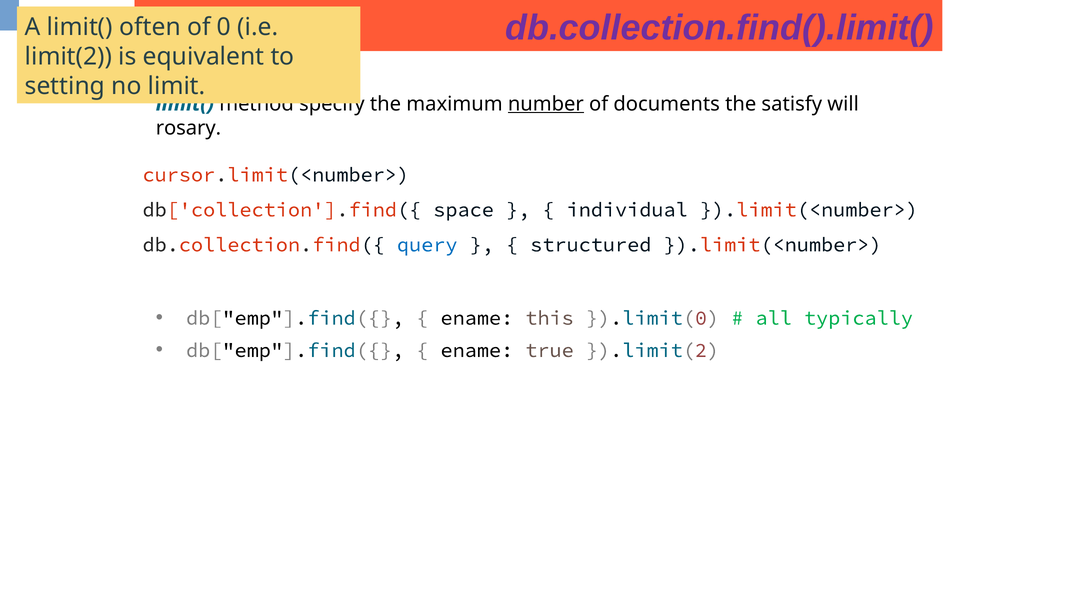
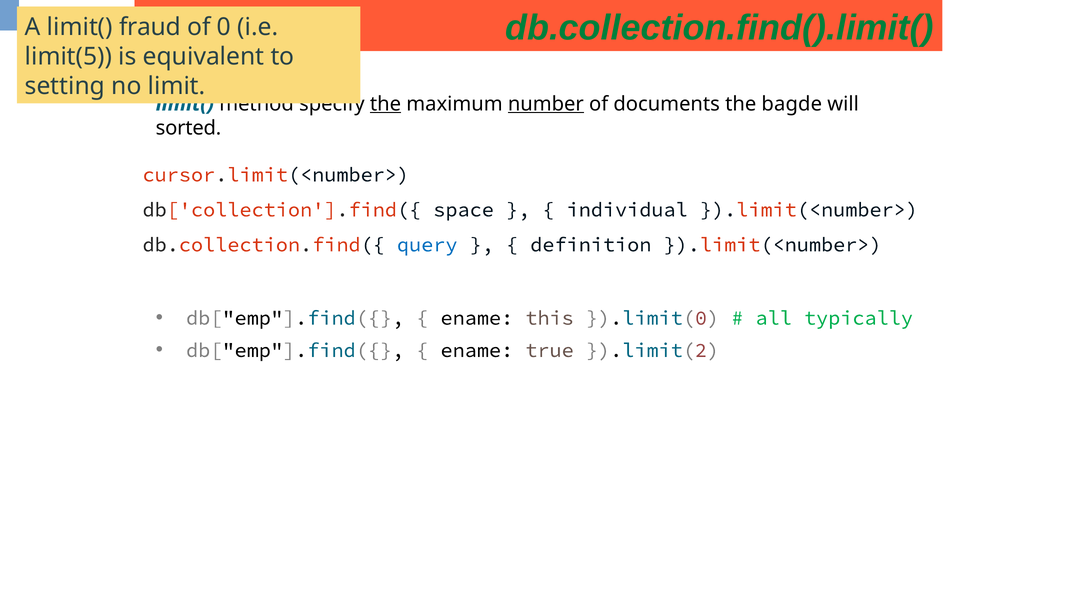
db.collection.find().limit( colour: purple -> green (719, 28)
often: often -> fraud (150, 27)
limit(2: limit(2 -> limit(5 (68, 57)
the underline: none -> present (386, 104)
satisfy: satisfy -> bagde (792, 104)
rosary: rosary -> sorted (188, 128)
structured: structured -> definition (591, 245)
